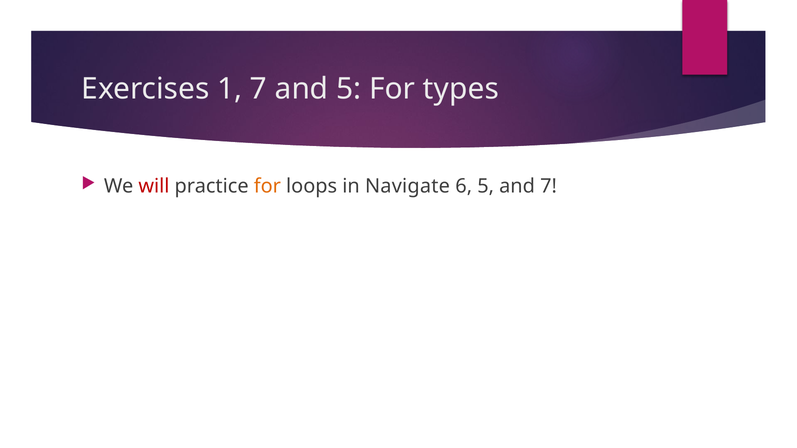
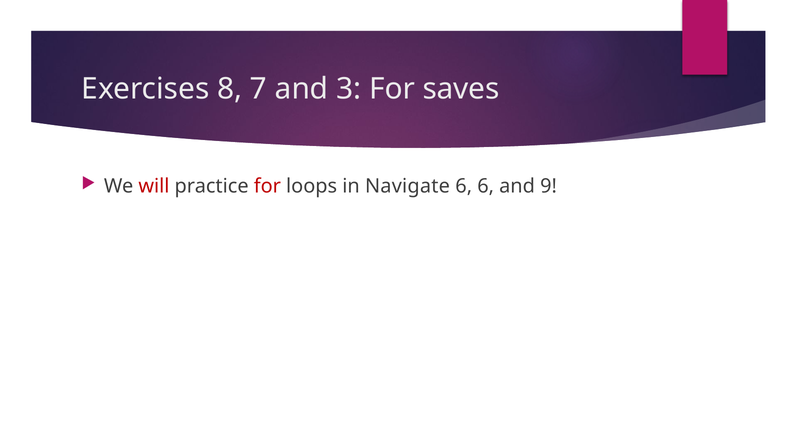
1: 1 -> 8 (230, 89)
and 5: 5 -> 3 (349, 89)
types: types -> saves (461, 89)
for colour: orange -> red (267, 187)
6 5: 5 -> 6 (486, 187)
and 7: 7 -> 9 (549, 187)
